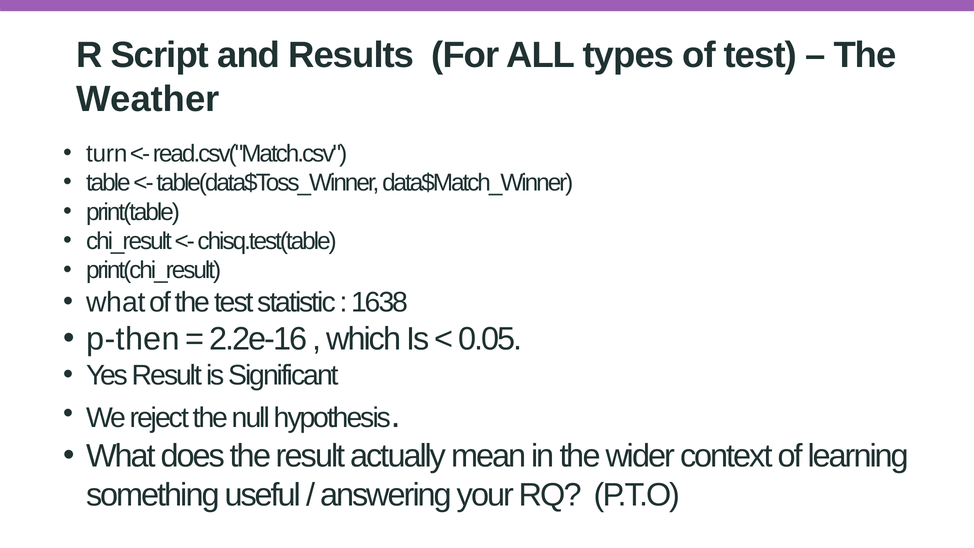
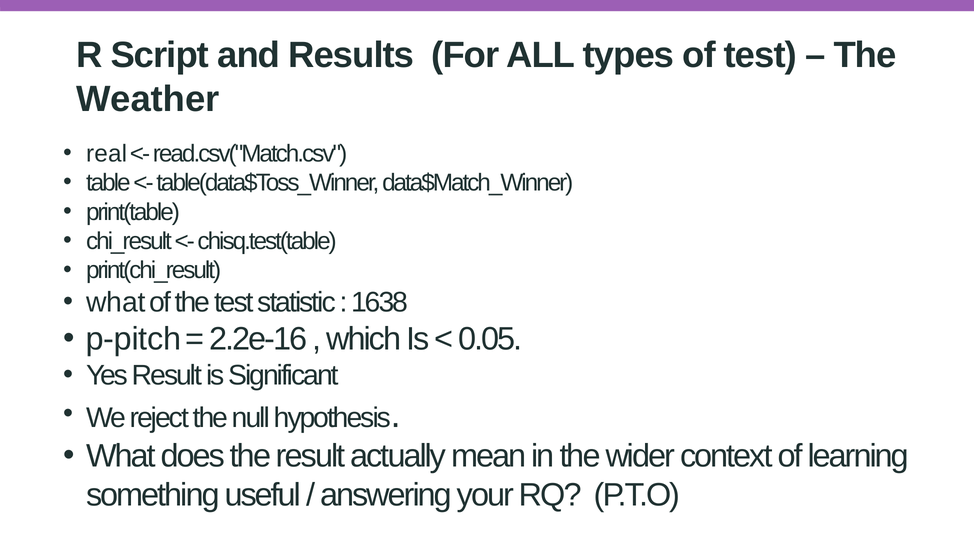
turn: turn -> real (107, 153)
p-then: p-then -> p-pitch (133, 339)
